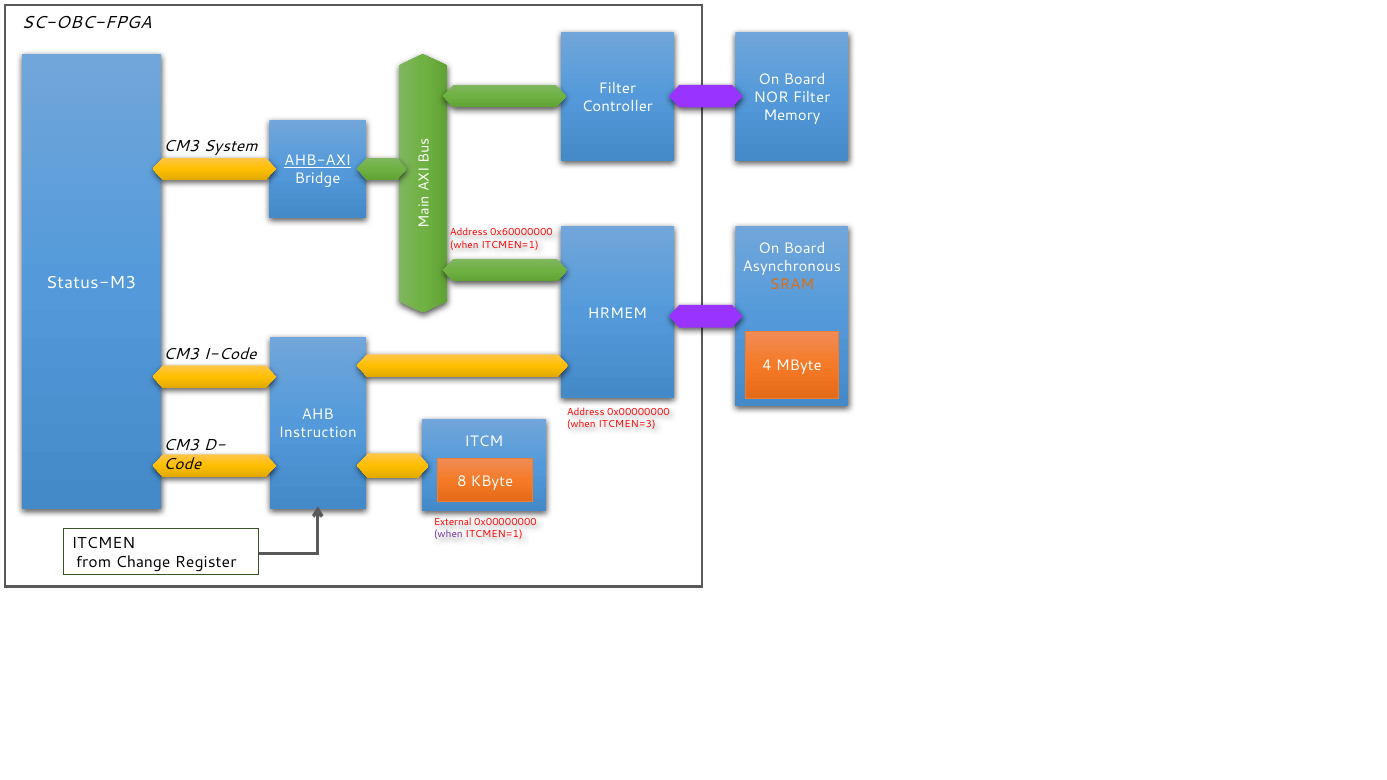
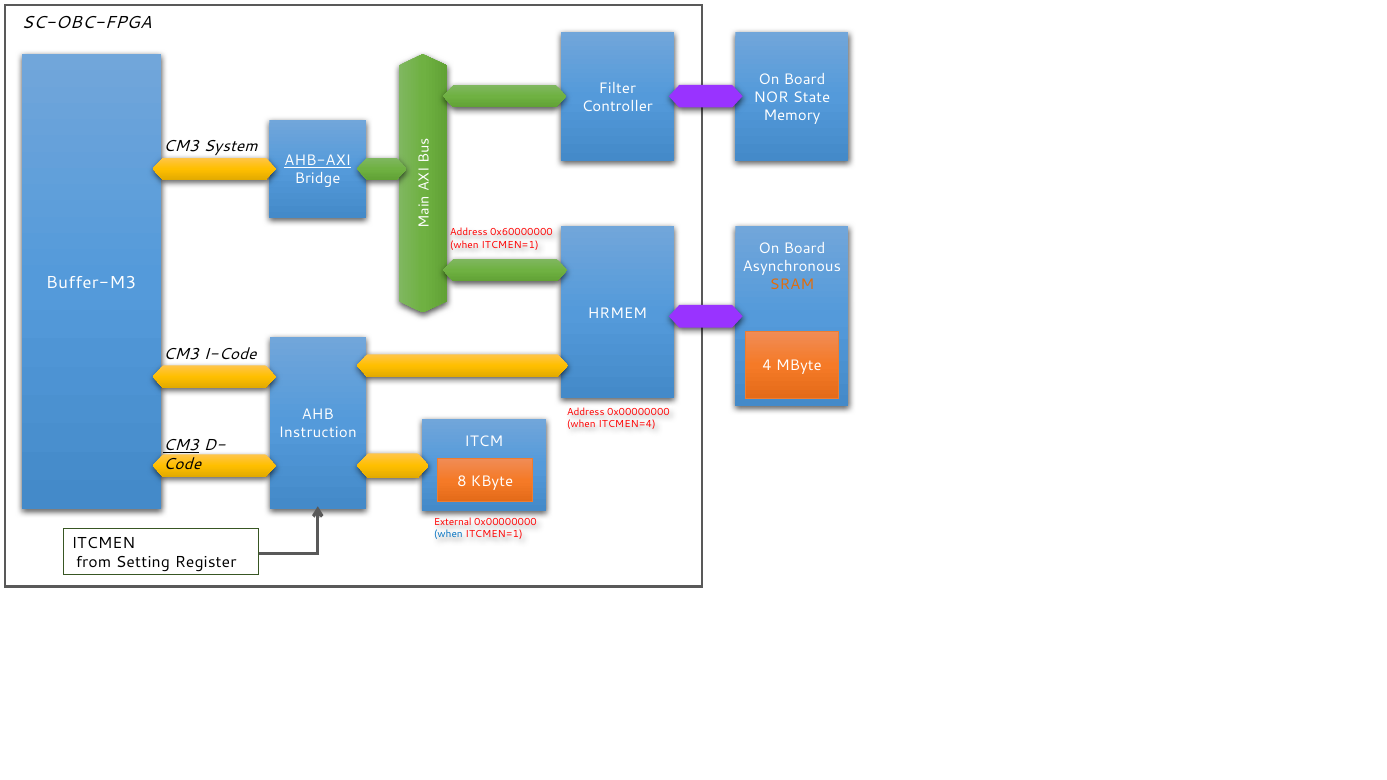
NOR Filter: Filter -> State (812, 97)
Status-M3: Status-M3 -> Buffer-M3 (91, 283)
ITCMEN=3: ITCMEN=3 -> ITCMEN=4 (627, 424)
CM3 underline: none -> present (181, 446)
when colour: purple -> blue (448, 535)
Change: Change -> Setting (143, 562)
